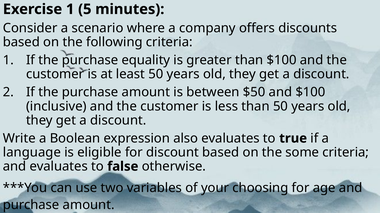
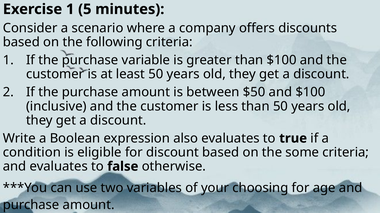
equality: equality -> variable (146, 60)
language: language -> condition (32, 153)
